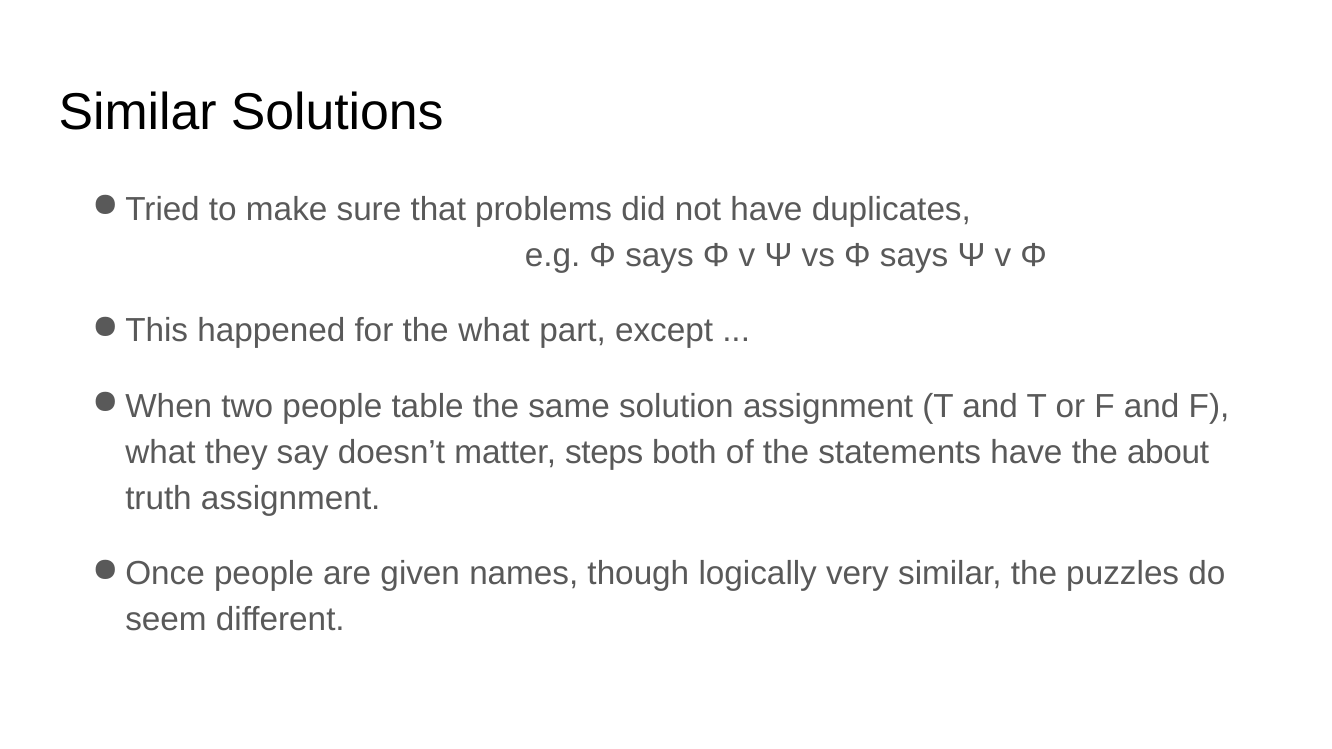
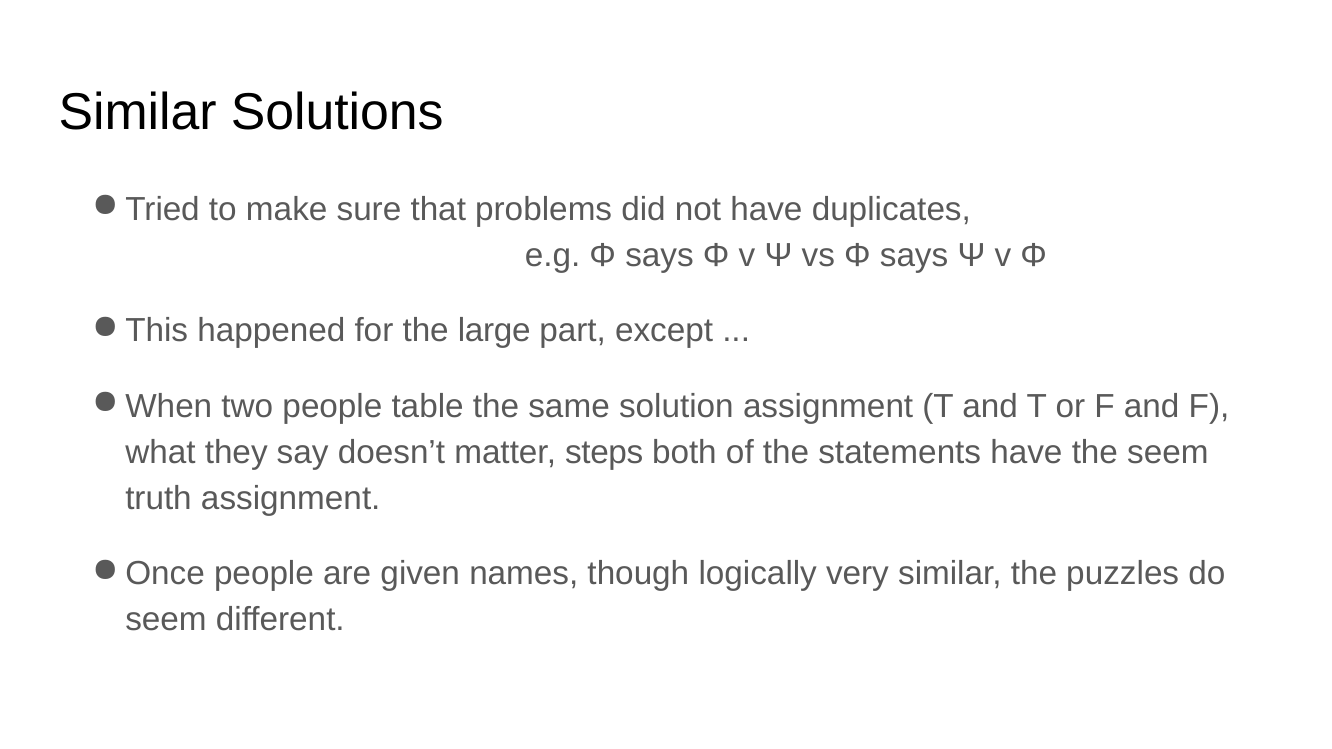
the what: what -> large (494, 331)
the about: about -> seem (1168, 452)
